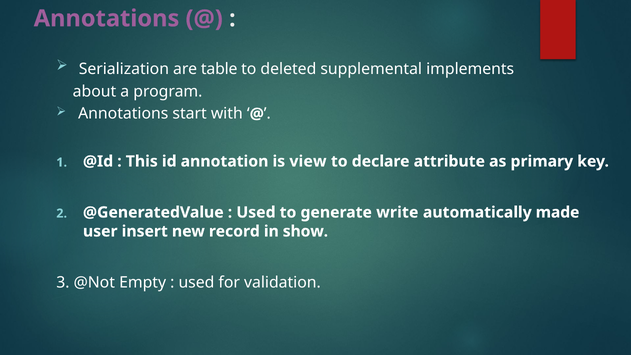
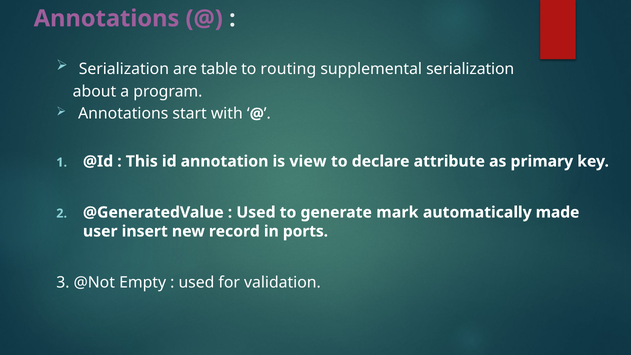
deleted: deleted -> routing (288, 69)
supplemental implements: implements -> serialization (470, 69)
write: write -> mark (397, 212)
show: show -> ports (305, 231)
